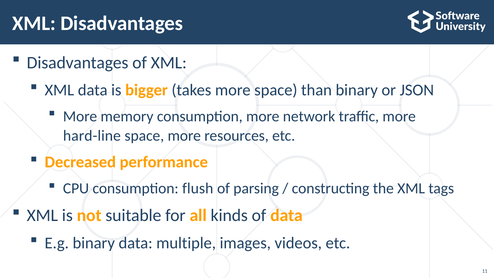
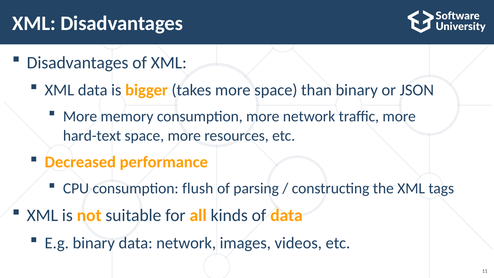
hard-line: hard-line -> hard-text (92, 136)
data multiple: multiple -> network (186, 243)
